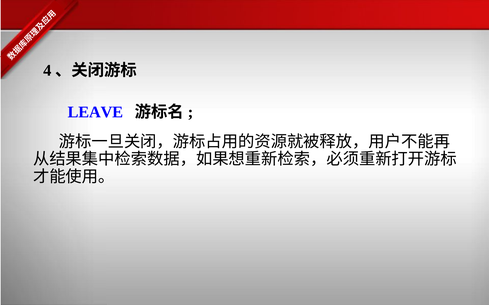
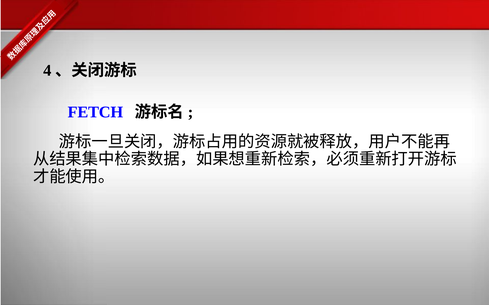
LEAVE: LEAVE -> FETCH (95, 112)
